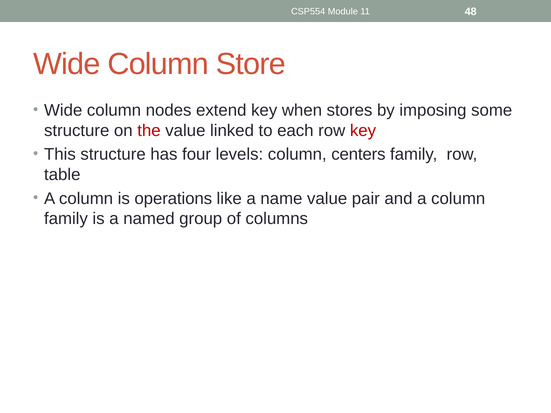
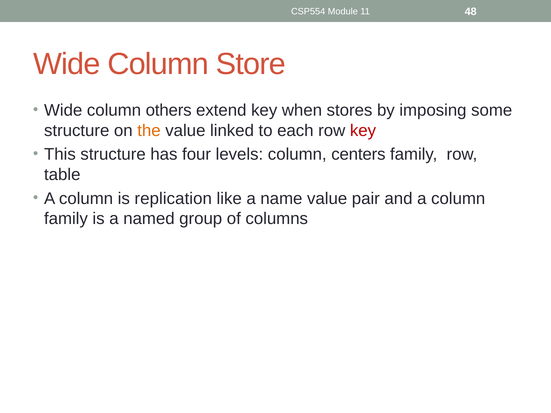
nodes: nodes -> others (169, 110)
the colour: red -> orange (149, 131)
operations: operations -> replication (173, 199)
